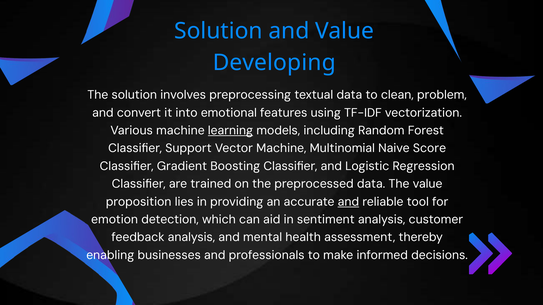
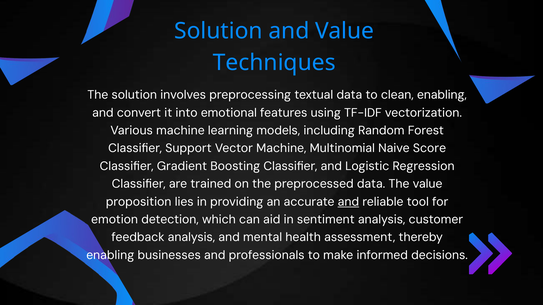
Developing: Developing -> Techniques (274, 63)
clean problem: problem -> enabling (442, 95)
learning underline: present -> none (230, 131)
